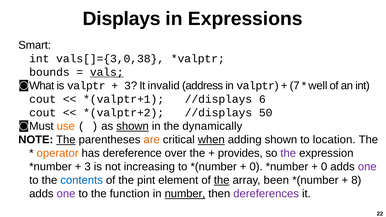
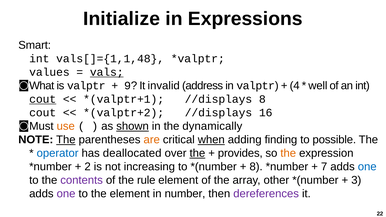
Displays: Displays -> Initialize (122, 19)
vals[]={3,0,38: vals[]={3,0,38 -> vals[]={1,1,48 (110, 59)
bounds: bounds -> values (49, 72)
3: 3 -> 9 (128, 86)
7: 7 -> 4 (295, 86)
cout underline: none -> present (43, 99)
//displays 6: 6 -> 8 (262, 99)
50: 50 -> 16 (266, 113)
adding shown: shown -> finding (281, 140)
location: location -> possible (334, 140)
operator colour: orange -> blue (58, 153)
dereference: dereference -> deallocated (132, 153)
the underline: none -> present (197, 153)
the colour: purple -> orange (288, 153)
3: 3 -> 2 (88, 167)
0: 0 -> 8 (256, 167)
0: 0 -> 7 (324, 167)
one colour: purple -> blue (367, 167)
contents colour: blue -> purple (82, 180)
pint: pint -> rule (146, 180)
the underline: present -> none (222, 180)
been: been -> other (276, 180)
8: 8 -> 3 (356, 180)
the function: function -> element (130, 194)
number underline: present -> none (185, 194)
